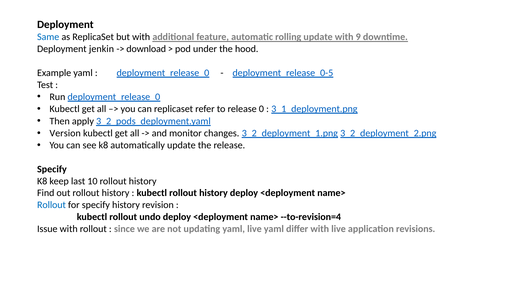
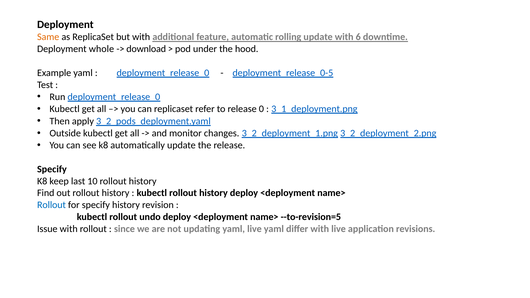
Same colour: blue -> orange (48, 37)
9: 9 -> 6 (358, 37)
jenkin: jenkin -> whole (101, 49)
Version: Version -> Outside (65, 133)
--to-revision=4: --to-revision=4 -> --to-revision=5 (311, 217)
